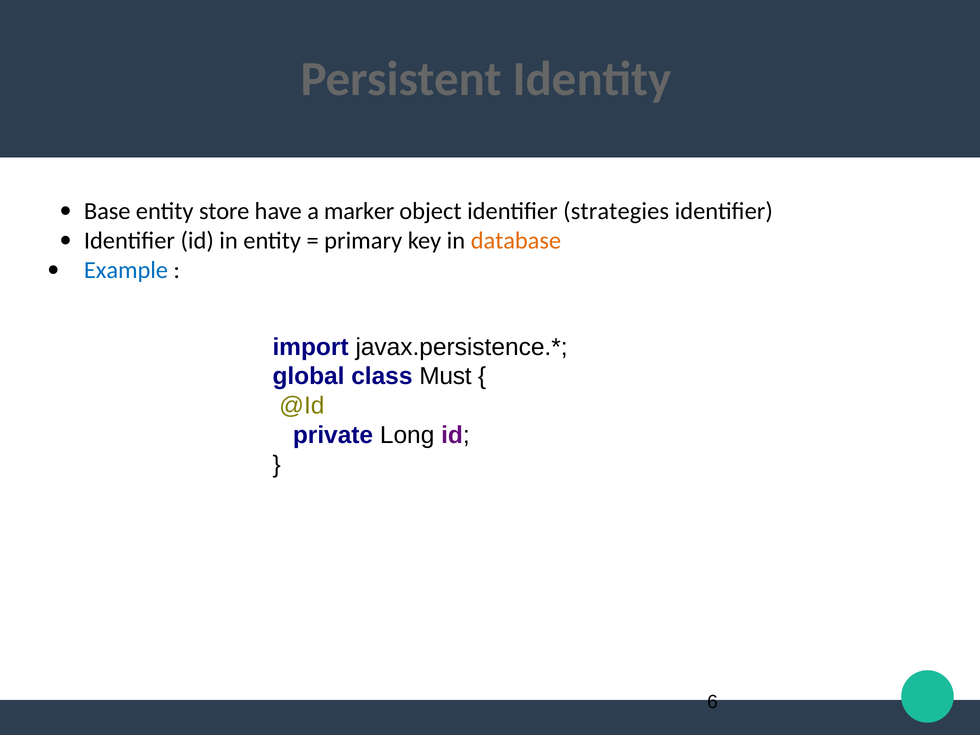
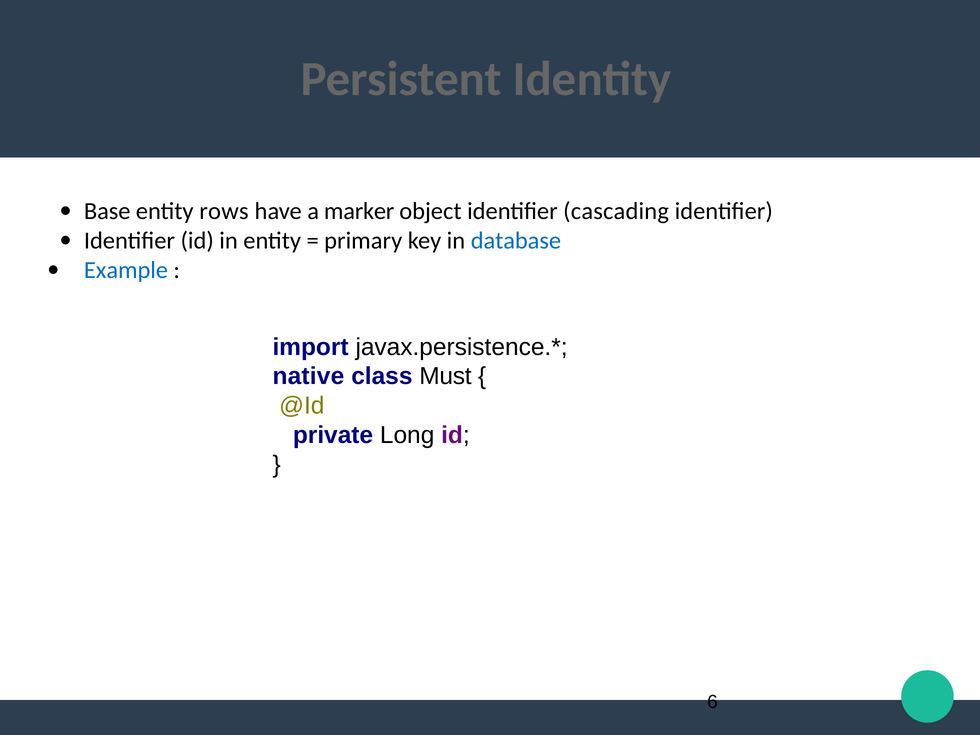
store: store -> rows (224, 211)
strategies: strategies -> cascading (616, 211)
database colour: orange -> blue (516, 241)
global: global -> native (308, 376)
